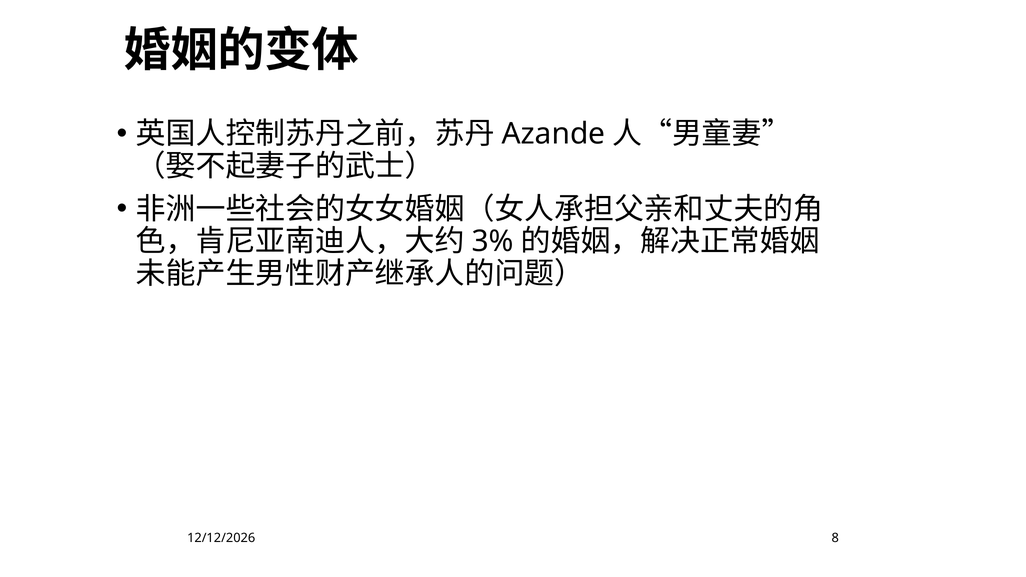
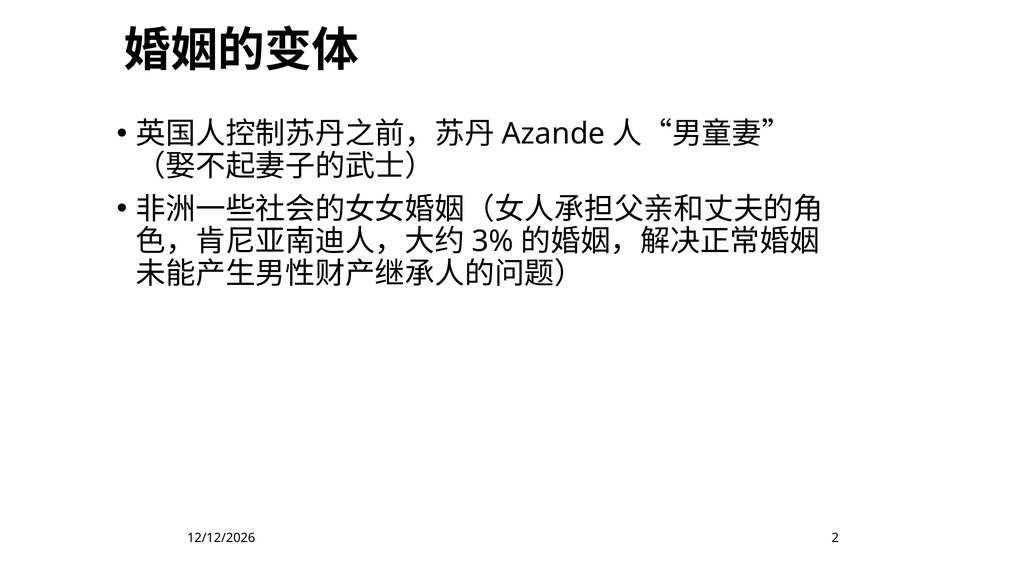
8: 8 -> 2 (835, 538)
